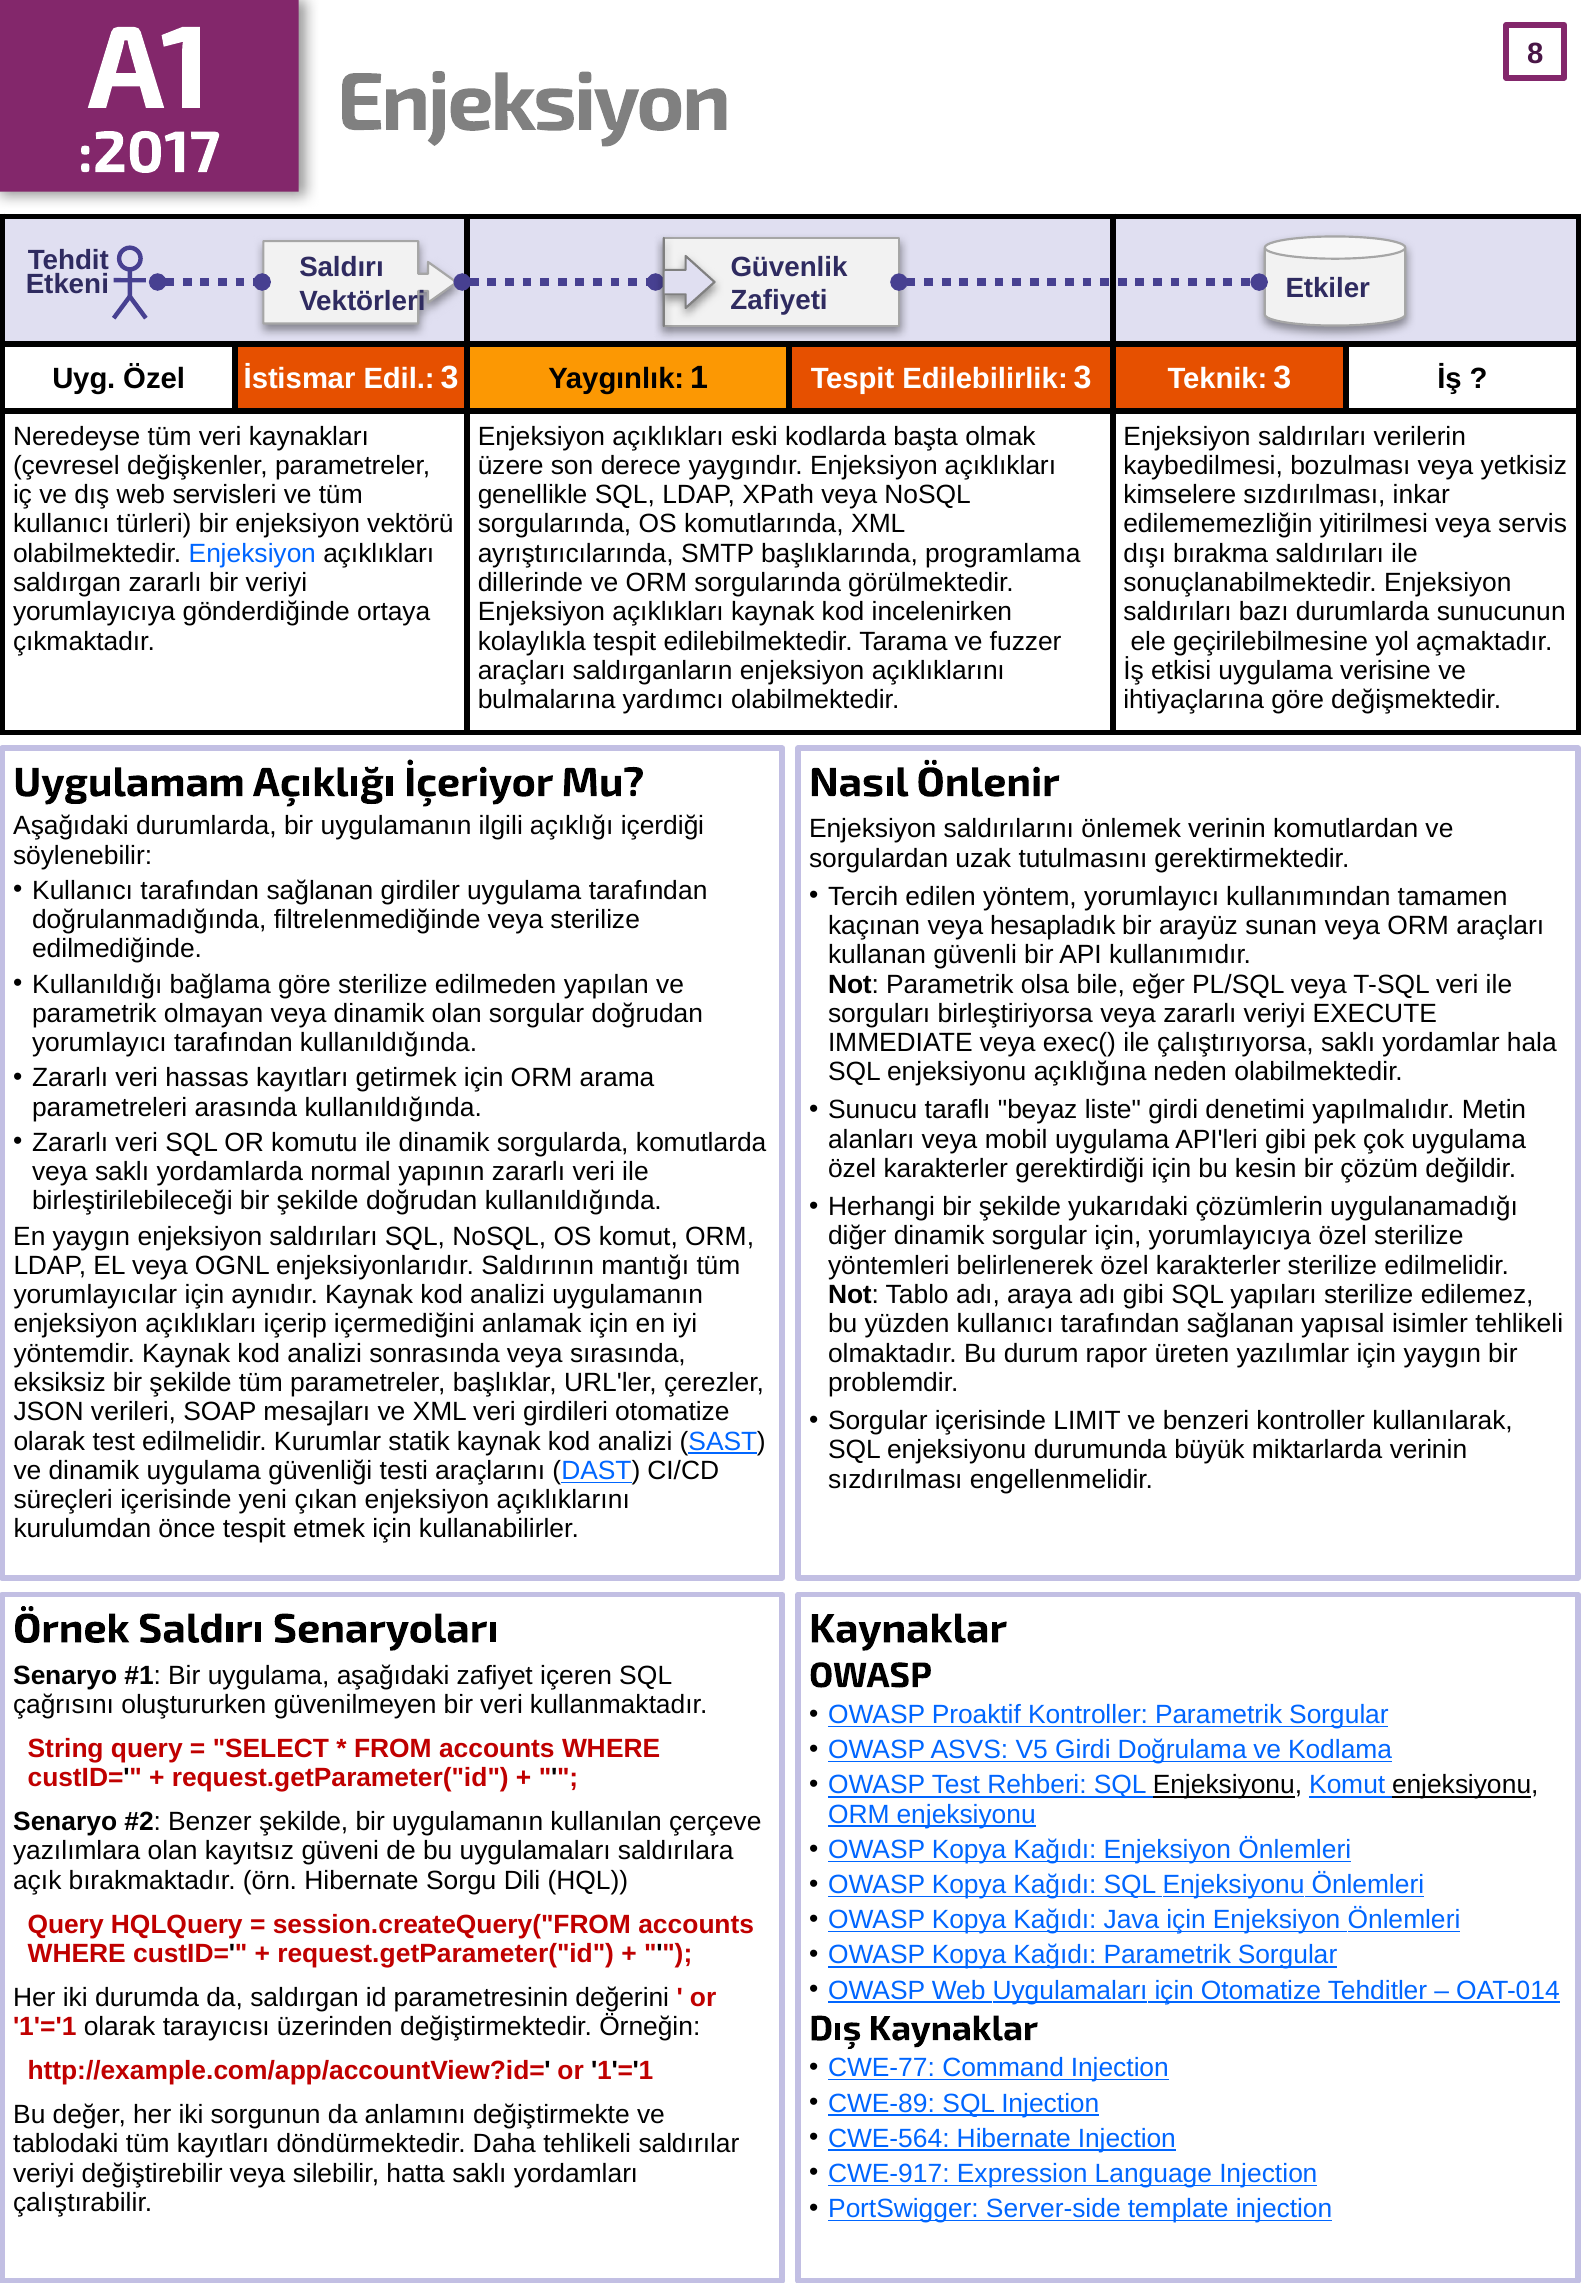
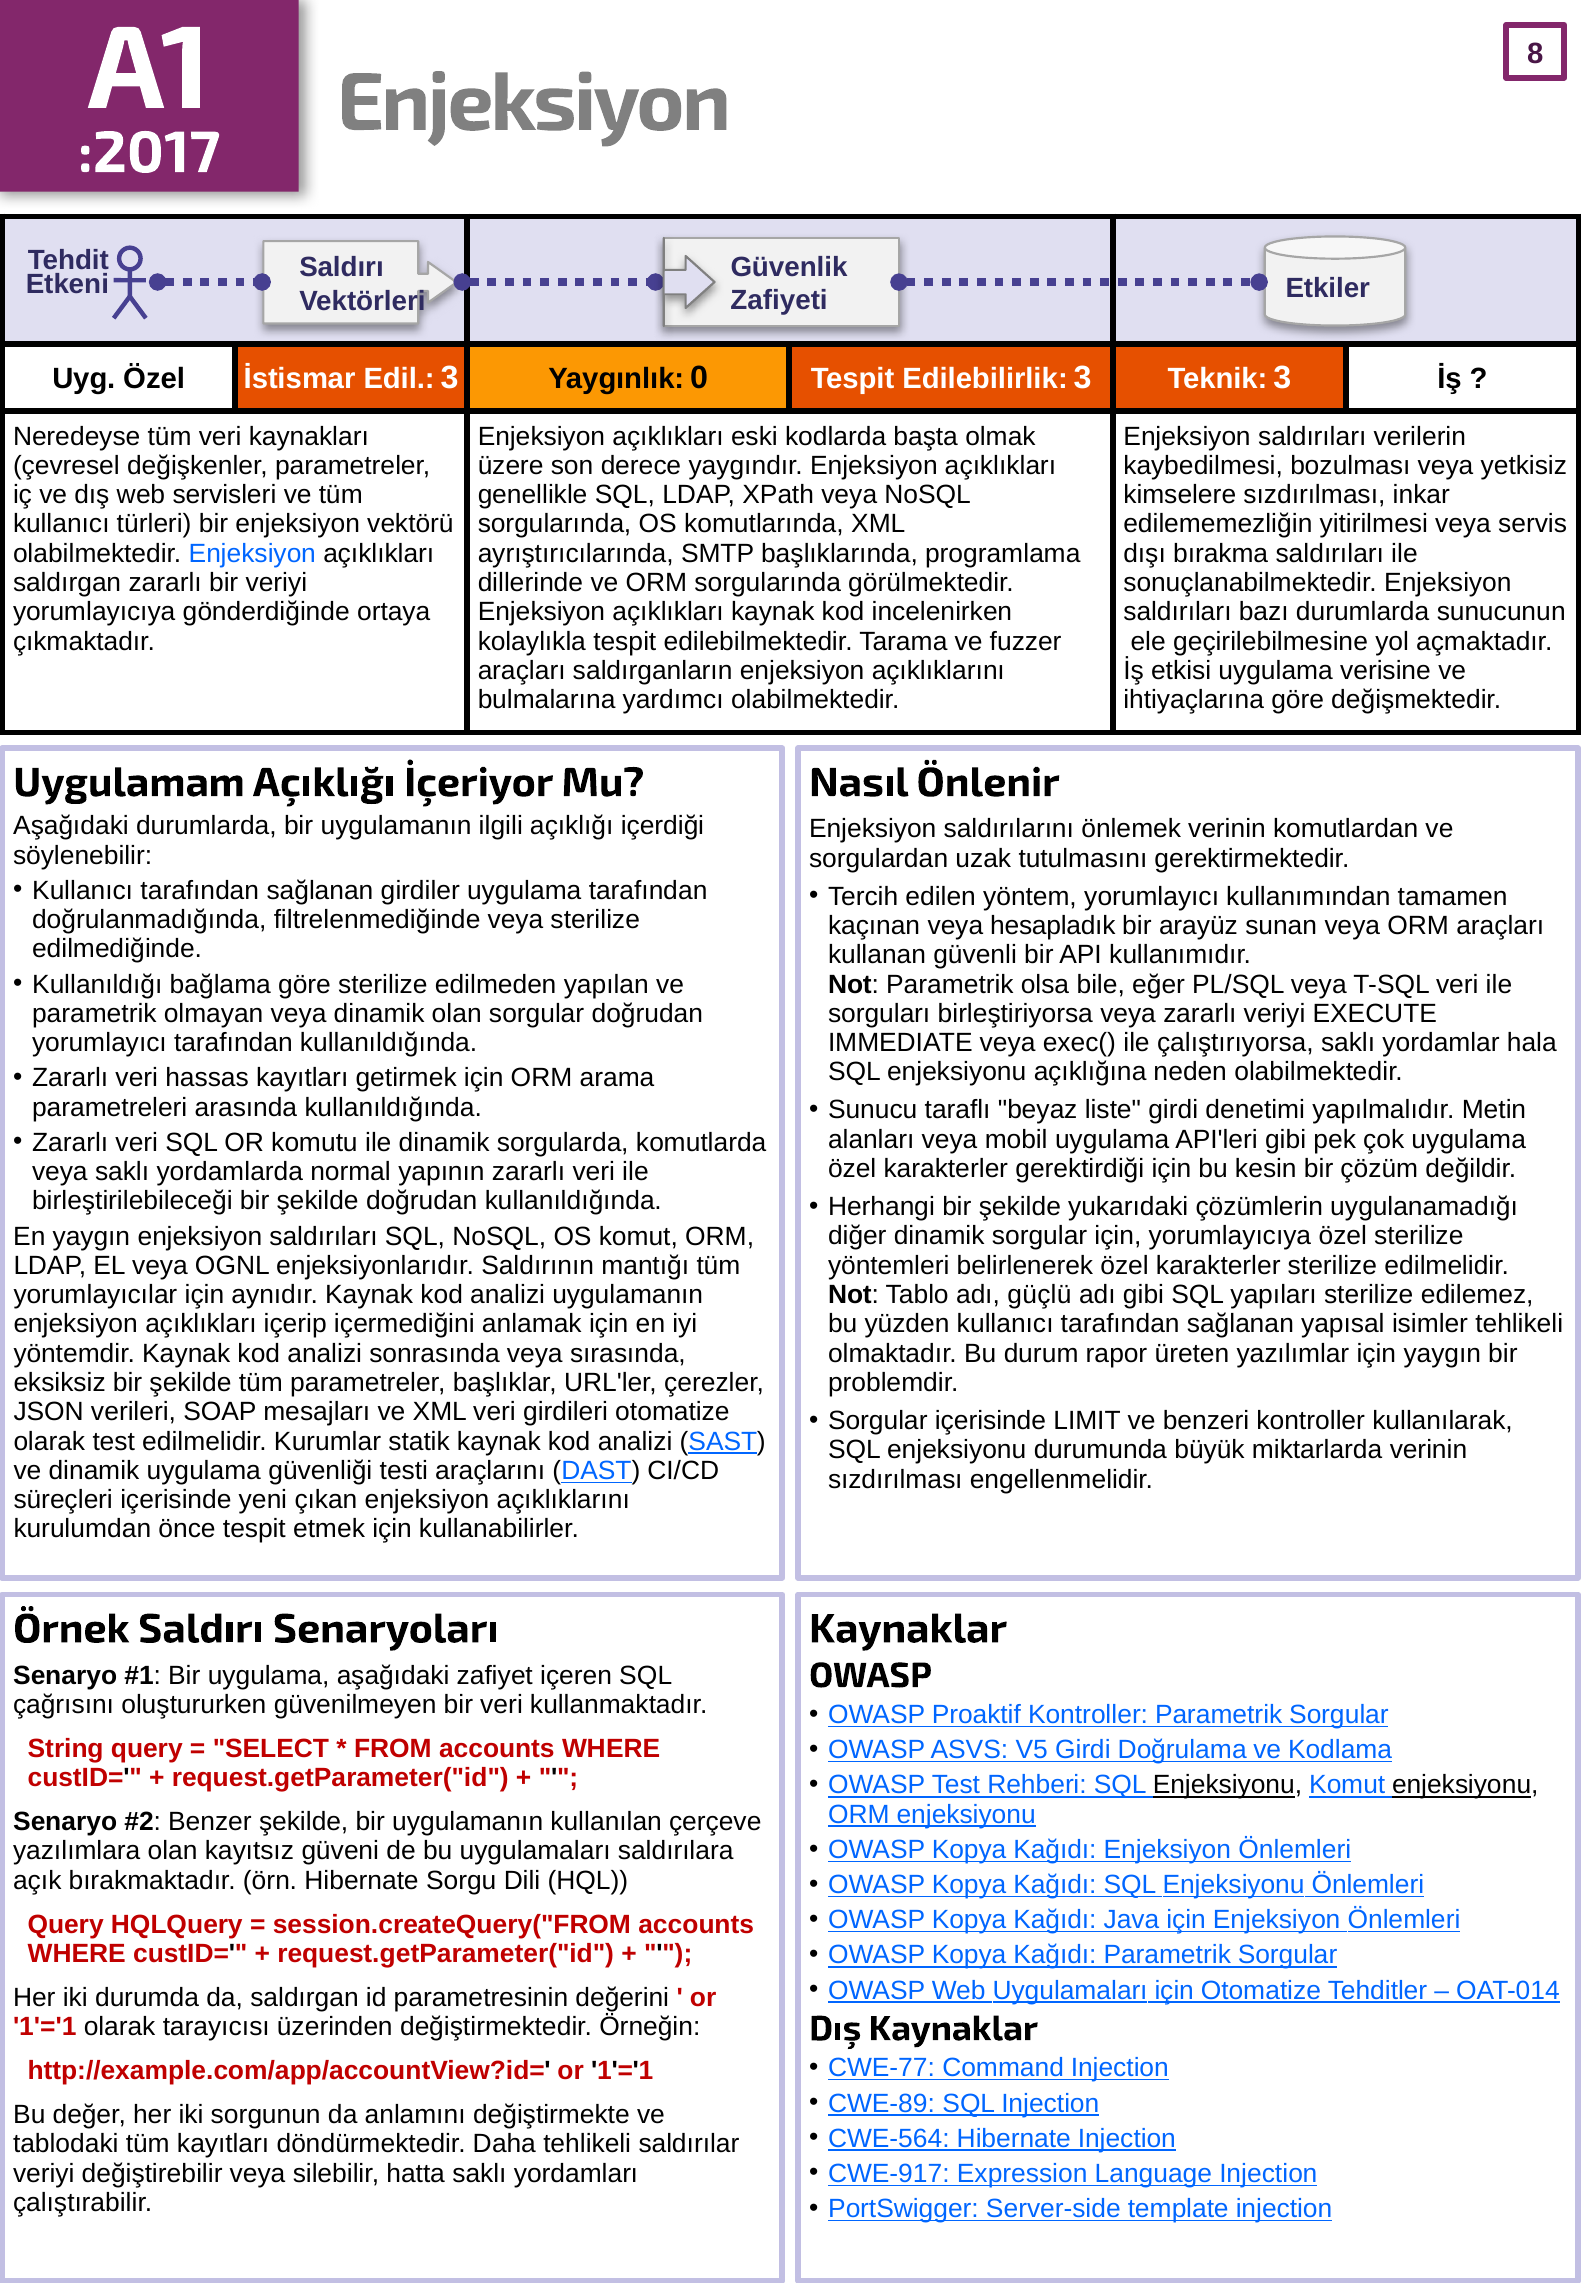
1: 1 -> 0 (699, 378)
araya: araya -> güçlü (1039, 1295)
